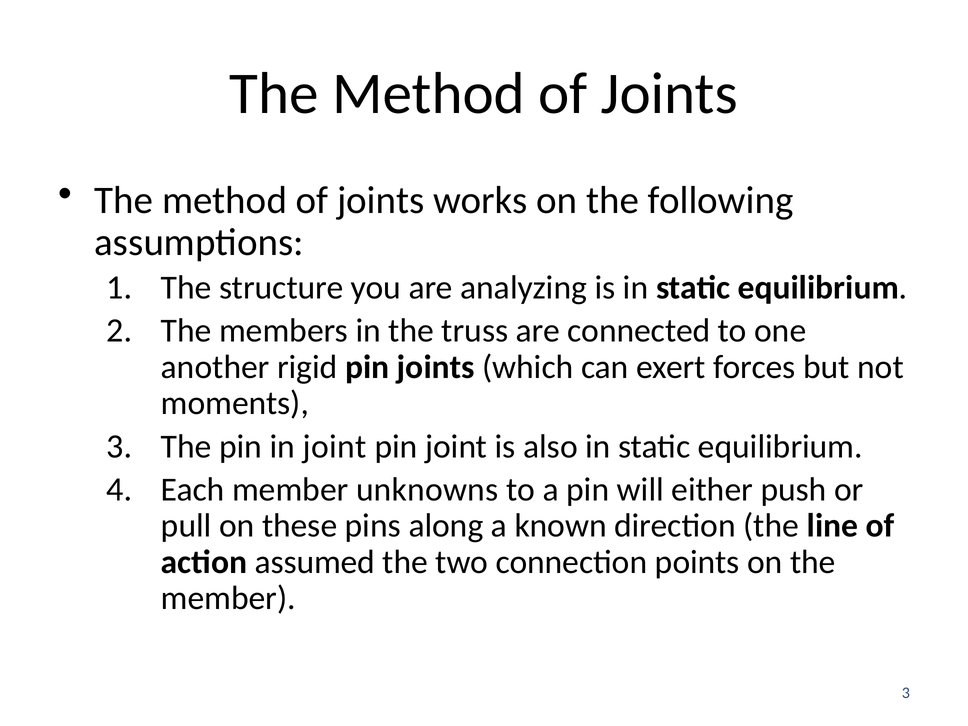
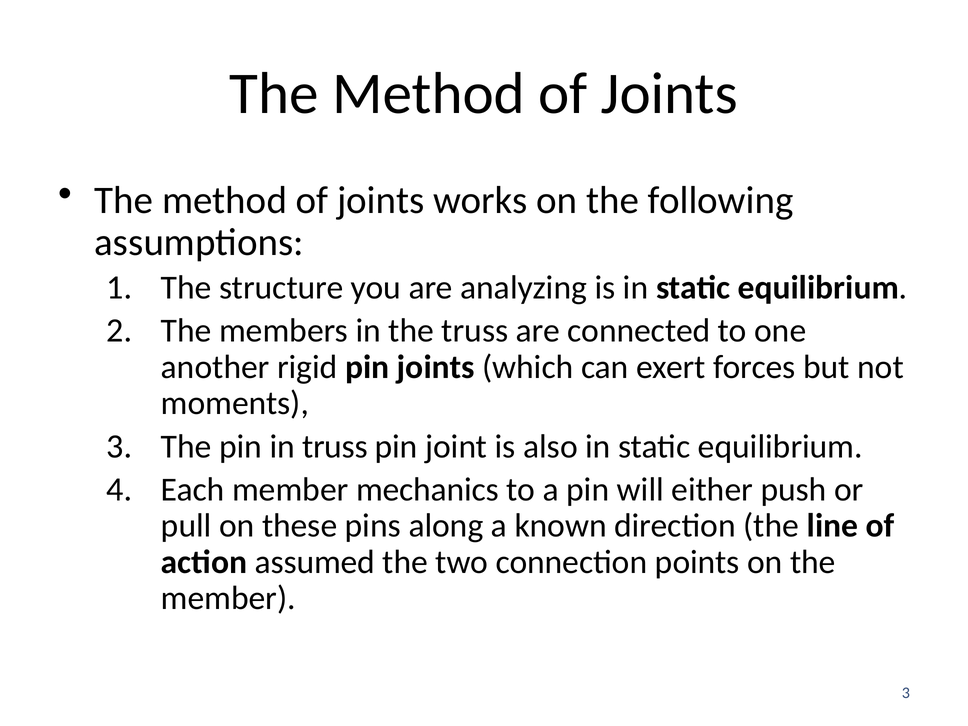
in joint: joint -> truss (335, 446)
unknowns: unknowns -> mechanics (427, 490)
